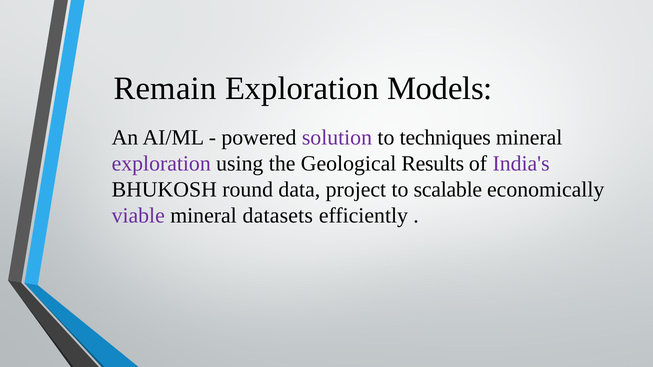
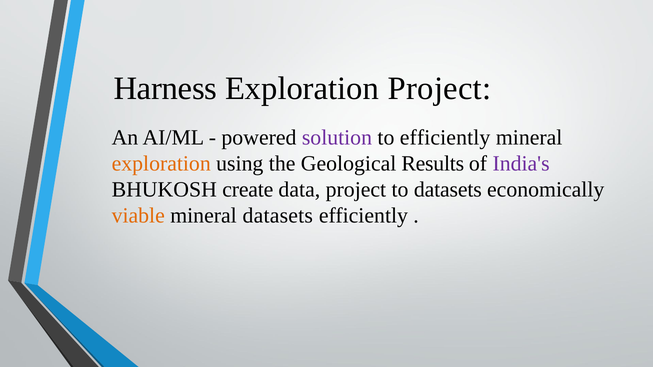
Remain: Remain -> Harness (165, 89)
Exploration Models: Models -> Project (440, 89)
to techniques: techniques -> efficiently (445, 137)
exploration colour: purple -> orange (161, 164)
round: round -> create (248, 190)
to scalable: scalable -> datasets (448, 190)
viable colour: purple -> orange (138, 216)
